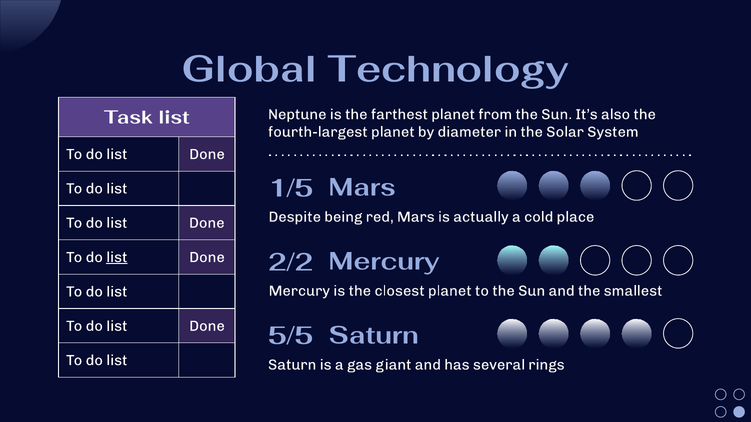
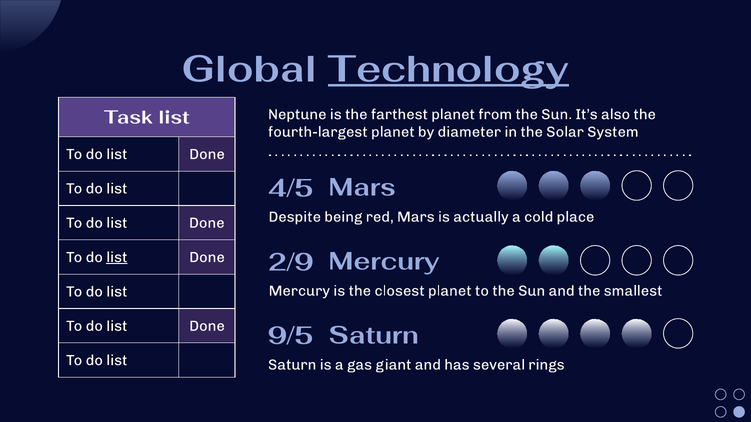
Technology underline: none -> present (448, 69)
1/5: 1/5 -> 4/5 (291, 189)
2/2: 2/2 -> 2/9 (291, 263)
5/5: 5/5 -> 9/5 (291, 337)
